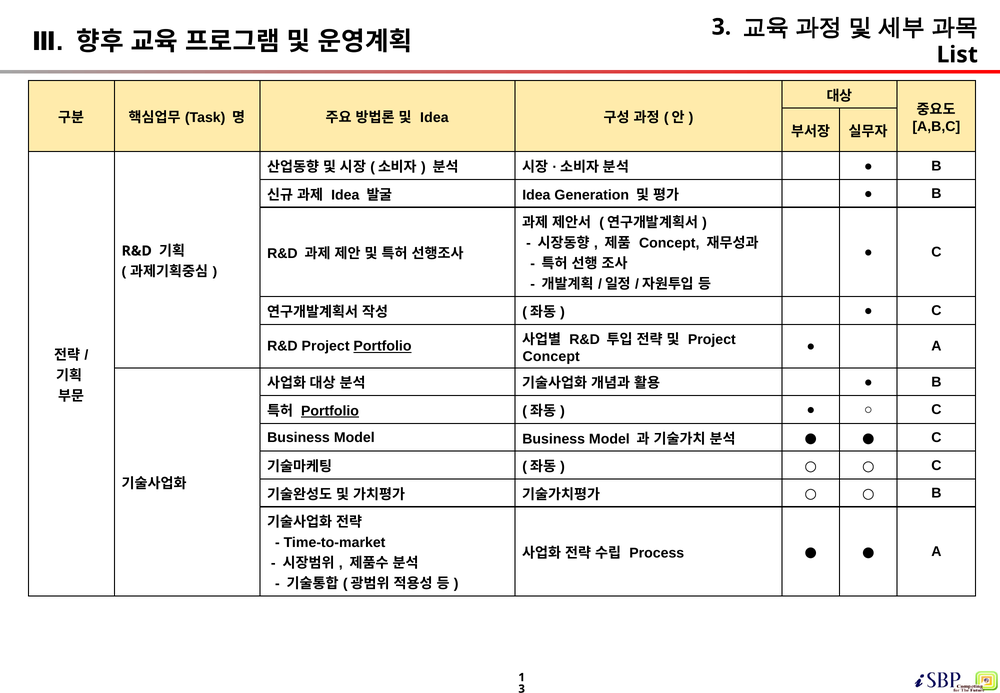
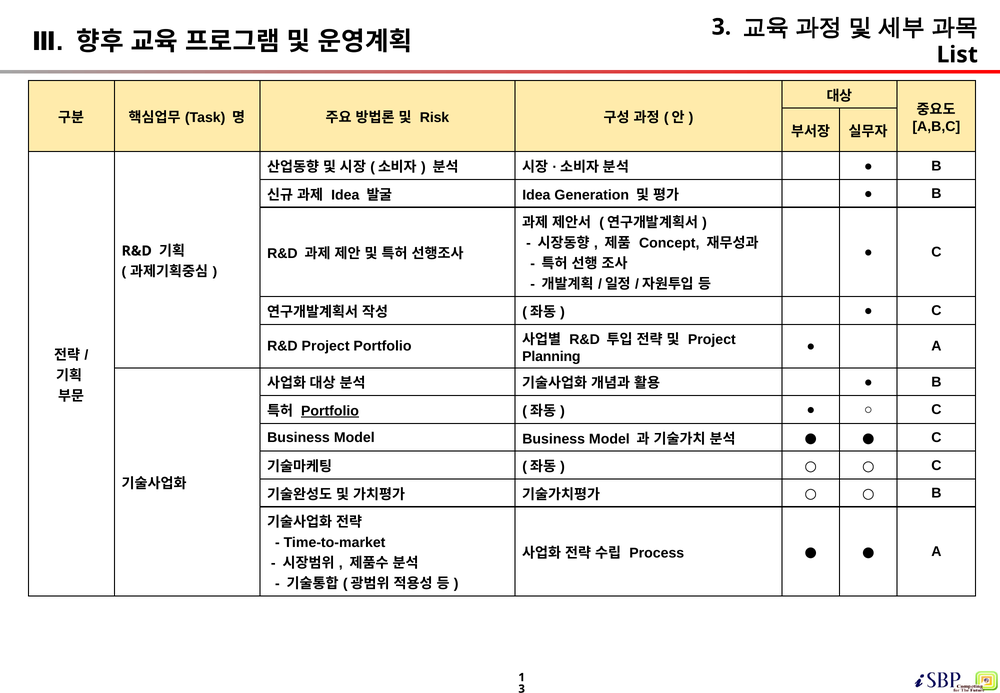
Idea: Idea -> Risk (435, 117)
Portfolio underline: present -> none (383, 346)
Concept: Concept -> Planning (551, 356)
